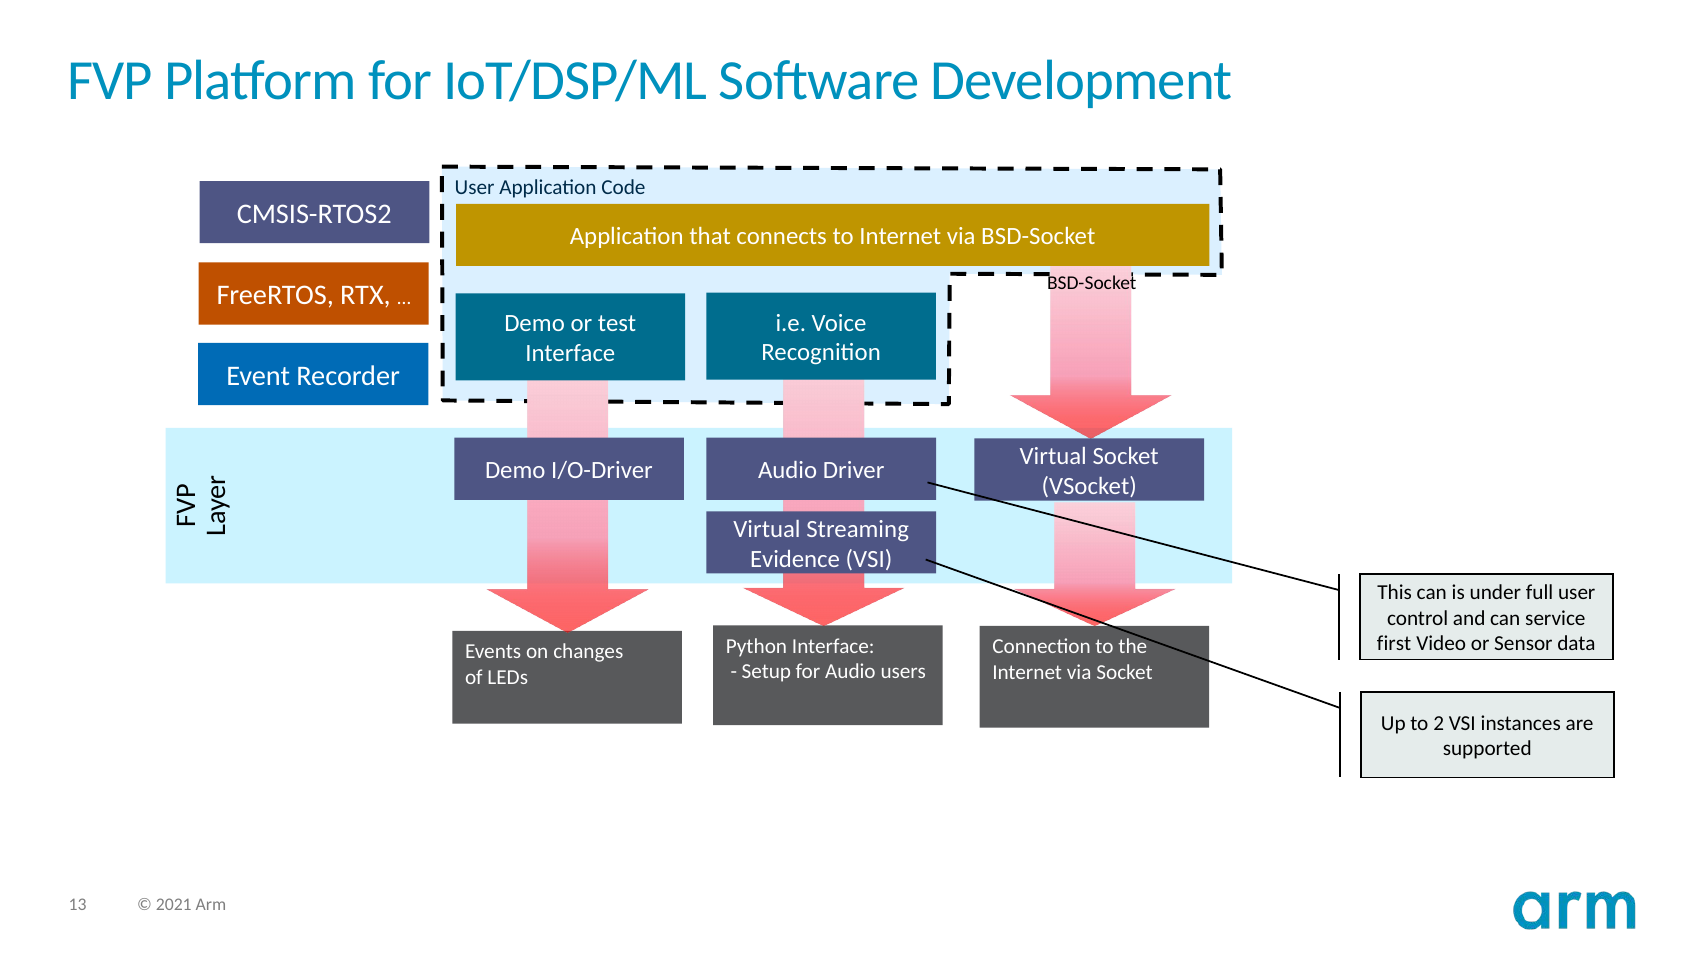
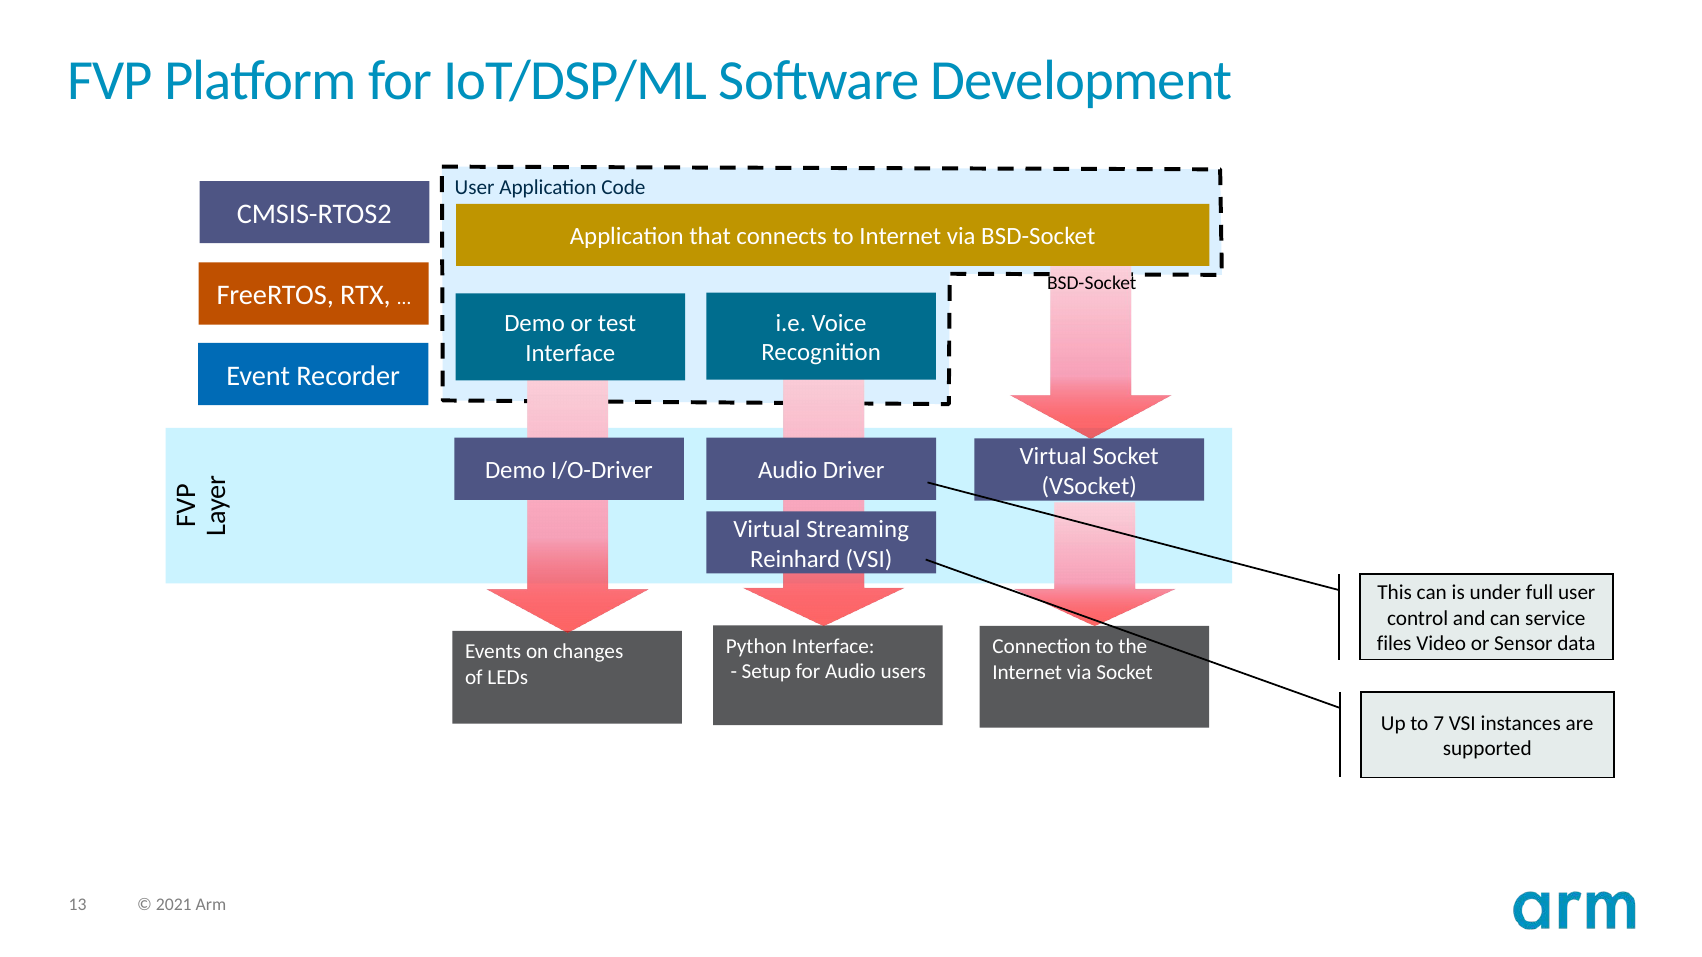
Evidence: Evidence -> Reinhard (795, 559)
first: first -> files (1394, 644)
2: 2 -> 7 (1439, 724)
